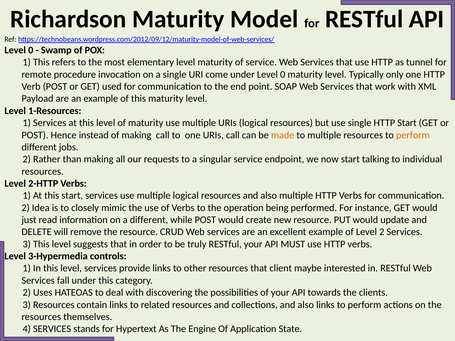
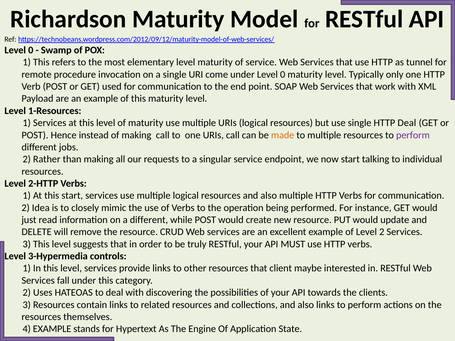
HTTP Start: Start -> Deal (407, 123)
perform colour: orange -> purple (413, 135)
4 SERVICES: SERVICES -> EXAMPLE (52, 329)
